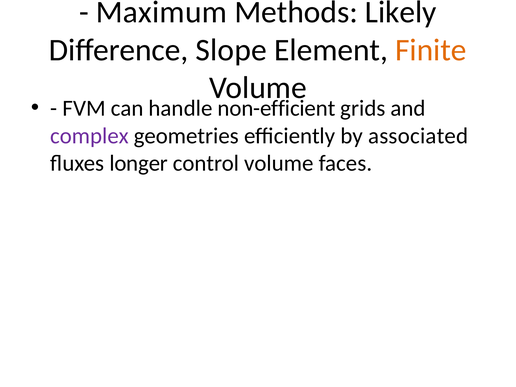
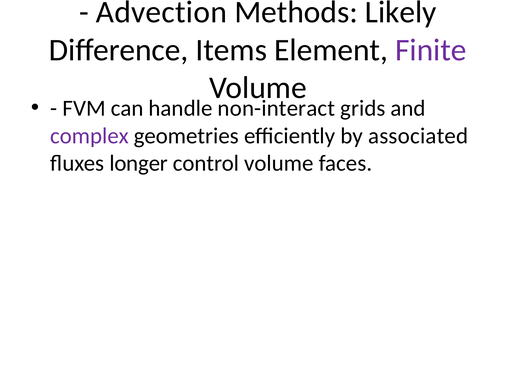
Maximum: Maximum -> Advection (161, 12)
Slope: Slope -> Items (231, 50)
Finite colour: orange -> purple (431, 50)
non-efficient: non-efficient -> non-interact (276, 108)
